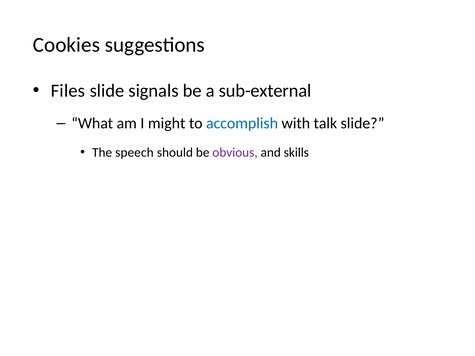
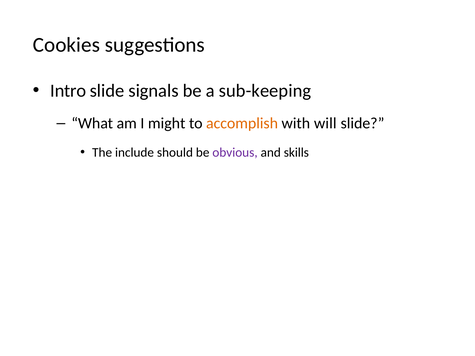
Files: Files -> Intro (68, 91)
sub-external: sub-external -> sub-keeping (265, 91)
accomplish colour: blue -> orange (242, 124)
talk: talk -> will (325, 124)
speech: speech -> include (134, 153)
